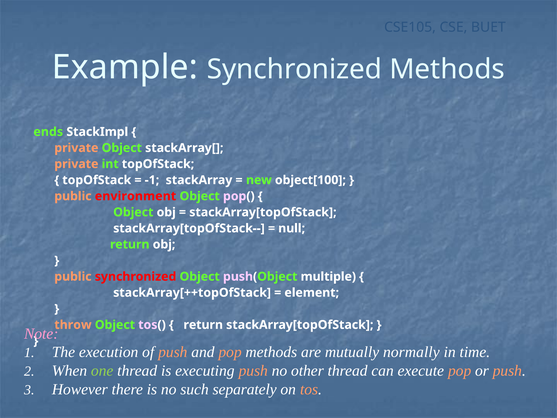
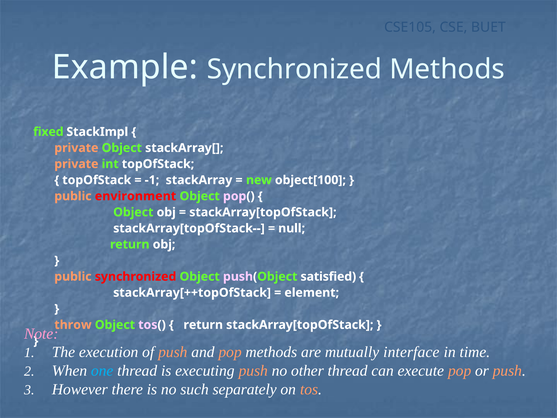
ends: ends -> fixed (48, 132)
multiple: multiple -> satisfied (328, 276)
normally: normally -> interface (411, 352)
one colour: light green -> light blue (102, 371)
